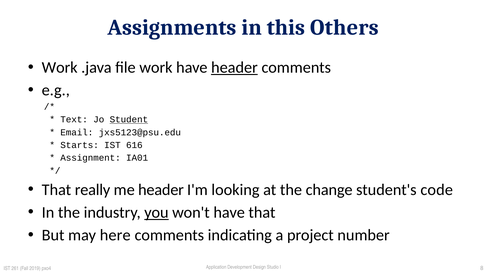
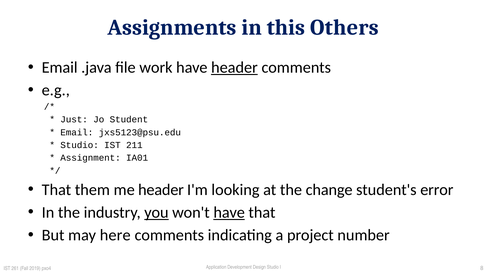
Work: Work -> Email (60, 67)
Text: Text -> Just (74, 120)
Student underline: present -> none (129, 120)
Starts: Starts -> Studio (80, 145)
616: 616 -> 211 (134, 145)
really: really -> them (92, 190)
code: code -> error (437, 190)
have underline: none -> present (229, 212)
